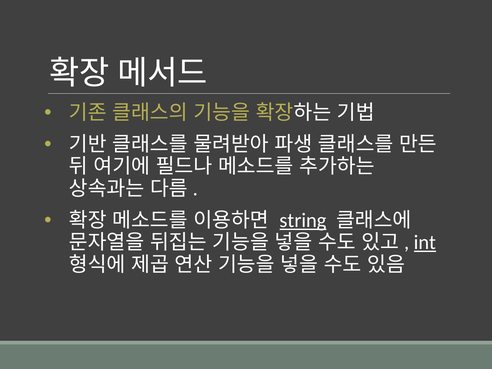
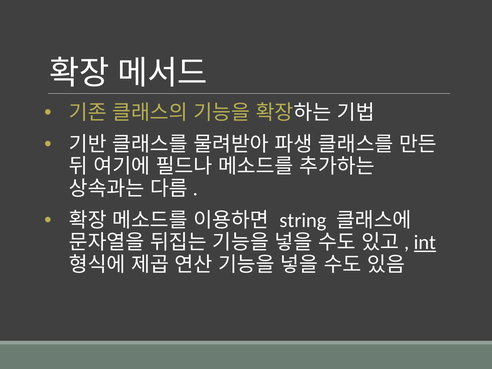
string underline: present -> none (303, 220)
